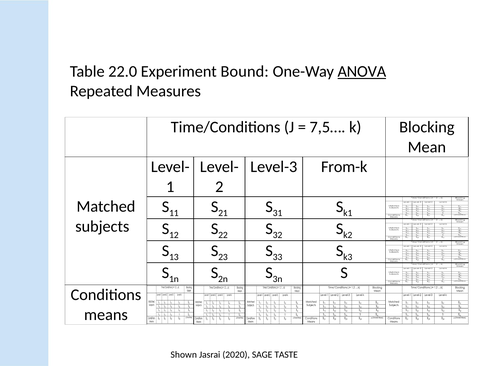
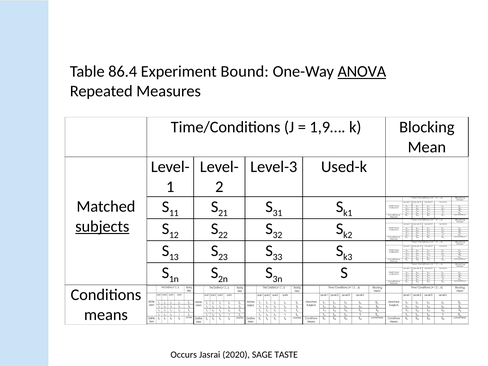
22.0: 22.0 -> 86.4 (123, 72)
7,5…: 7,5… -> 1,9… (327, 127)
From-k: From-k -> Used-k (344, 167)
subjects underline: none -> present (102, 226)
Shown: Shown -> Occurs (184, 355)
